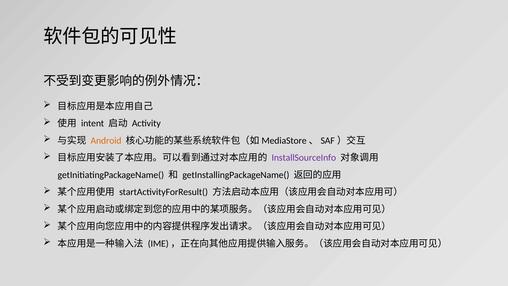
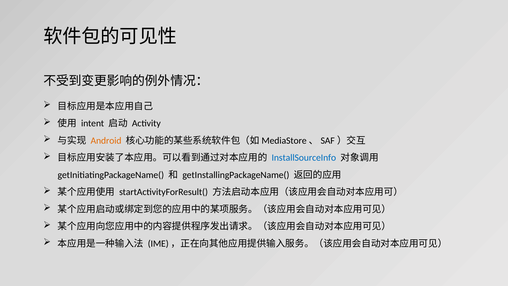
InstallSourceInfo colour: purple -> blue (304, 158)
